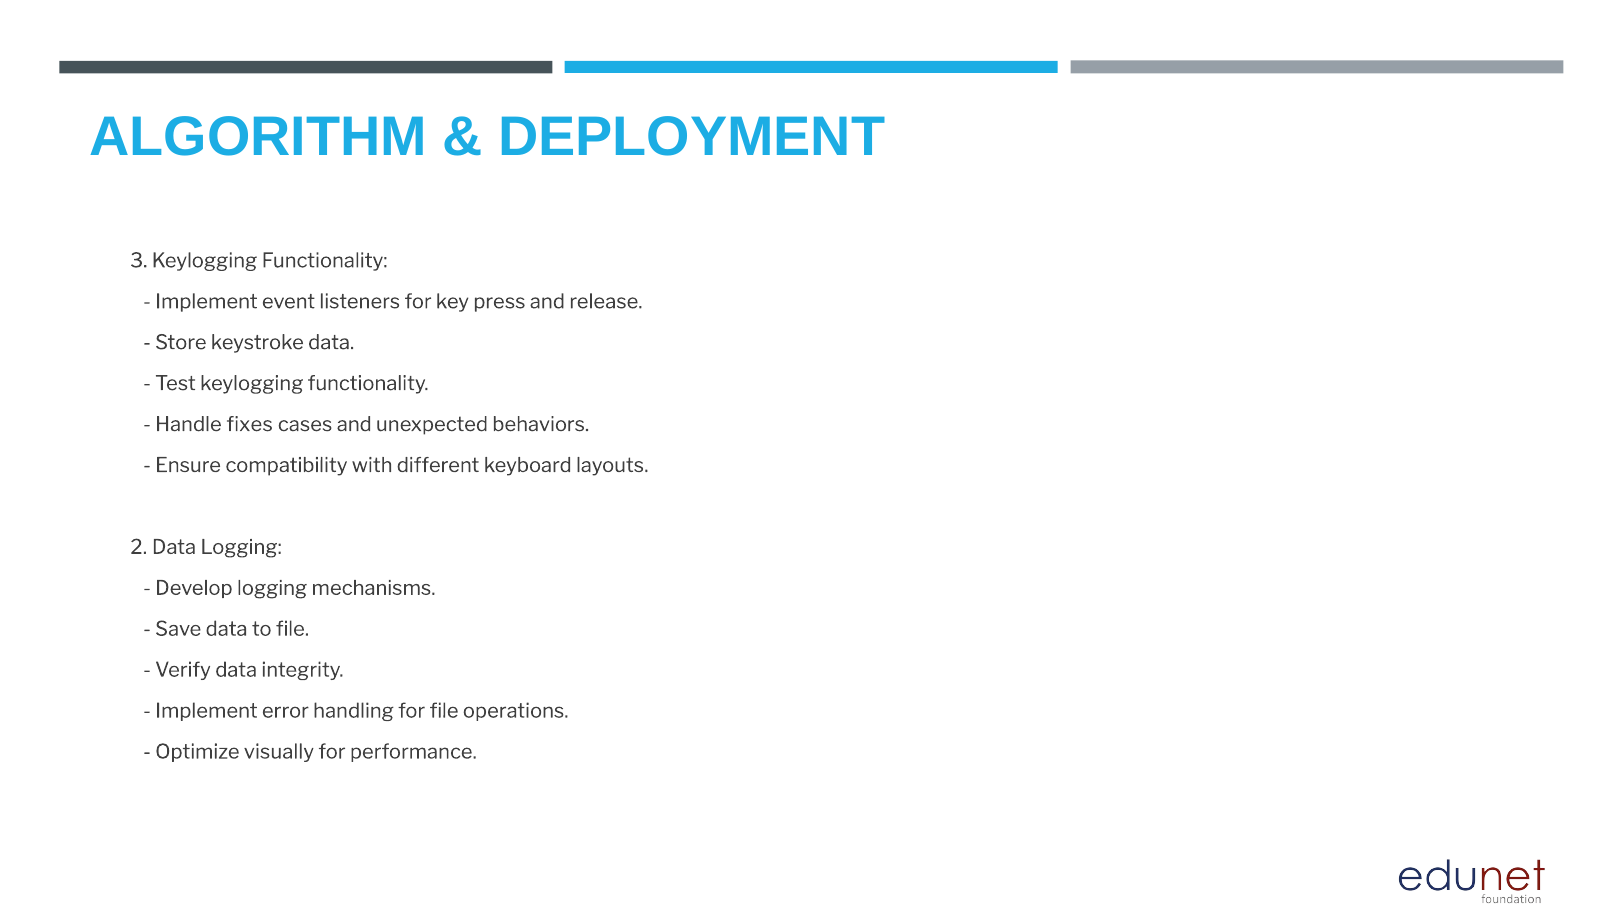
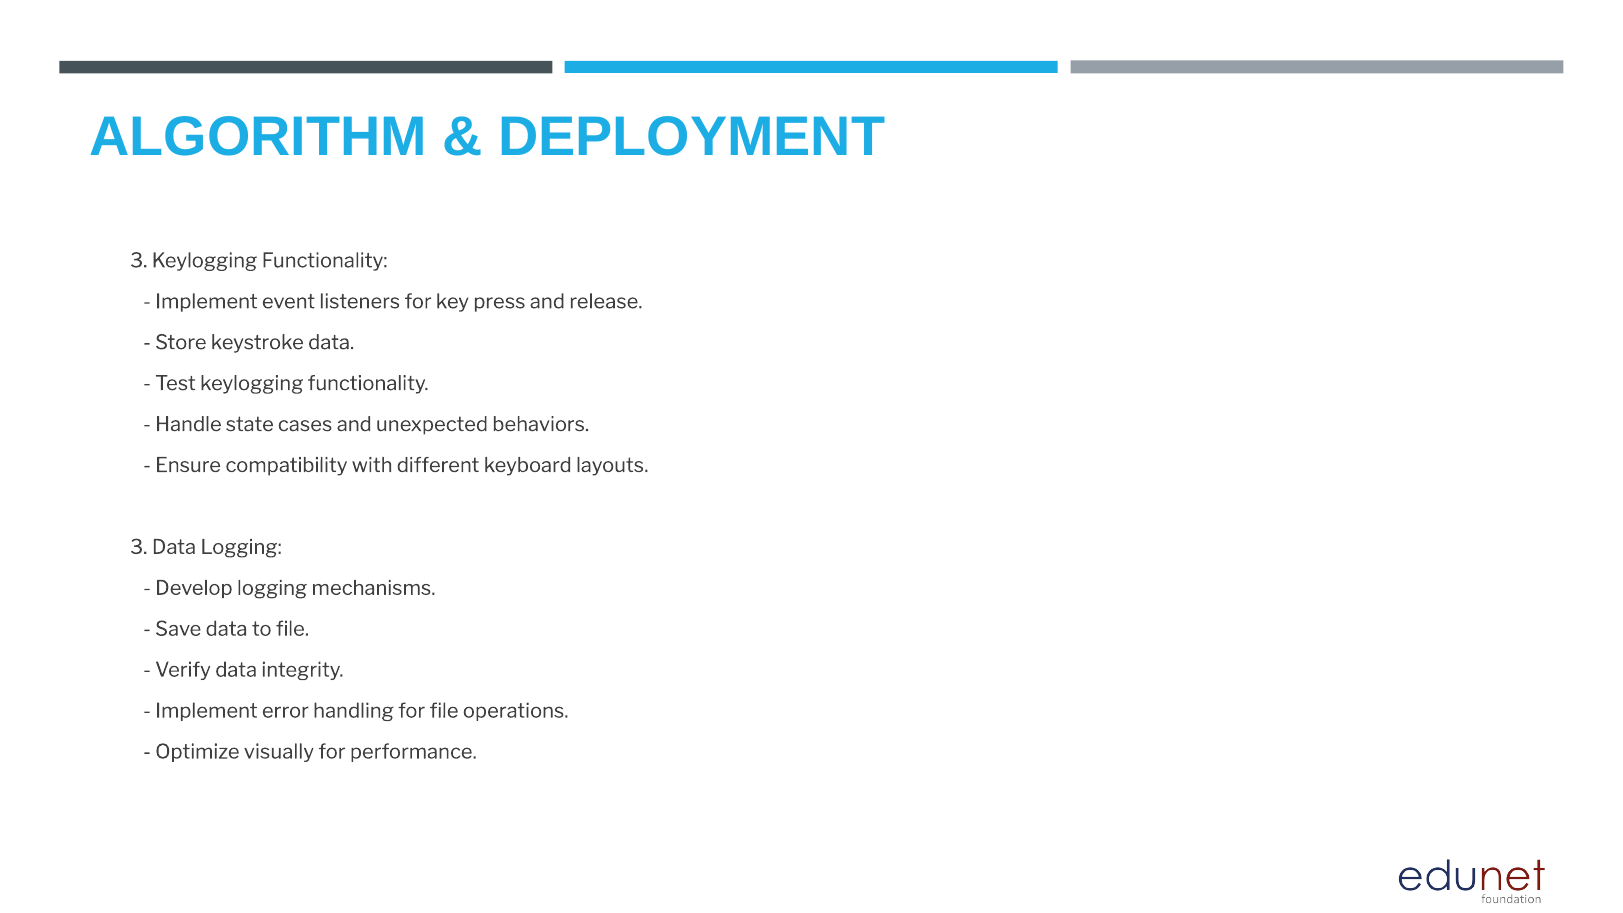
fixes: fixes -> state (250, 424)
2: 2 -> 3 (139, 547)
